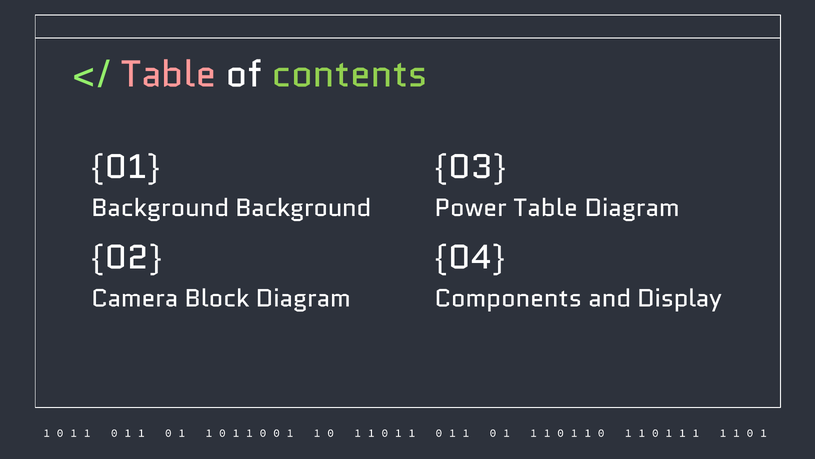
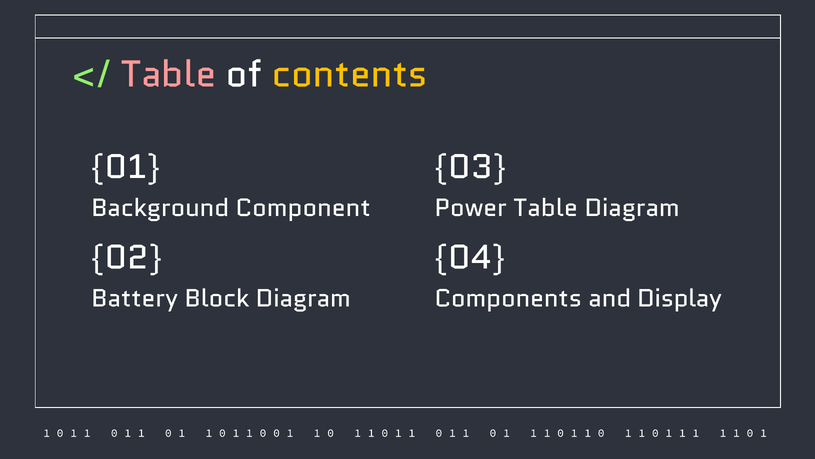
contents colour: light green -> yellow (350, 74)
Background Background: Background -> Component (303, 208)
Camera: Camera -> Battery (135, 298)
